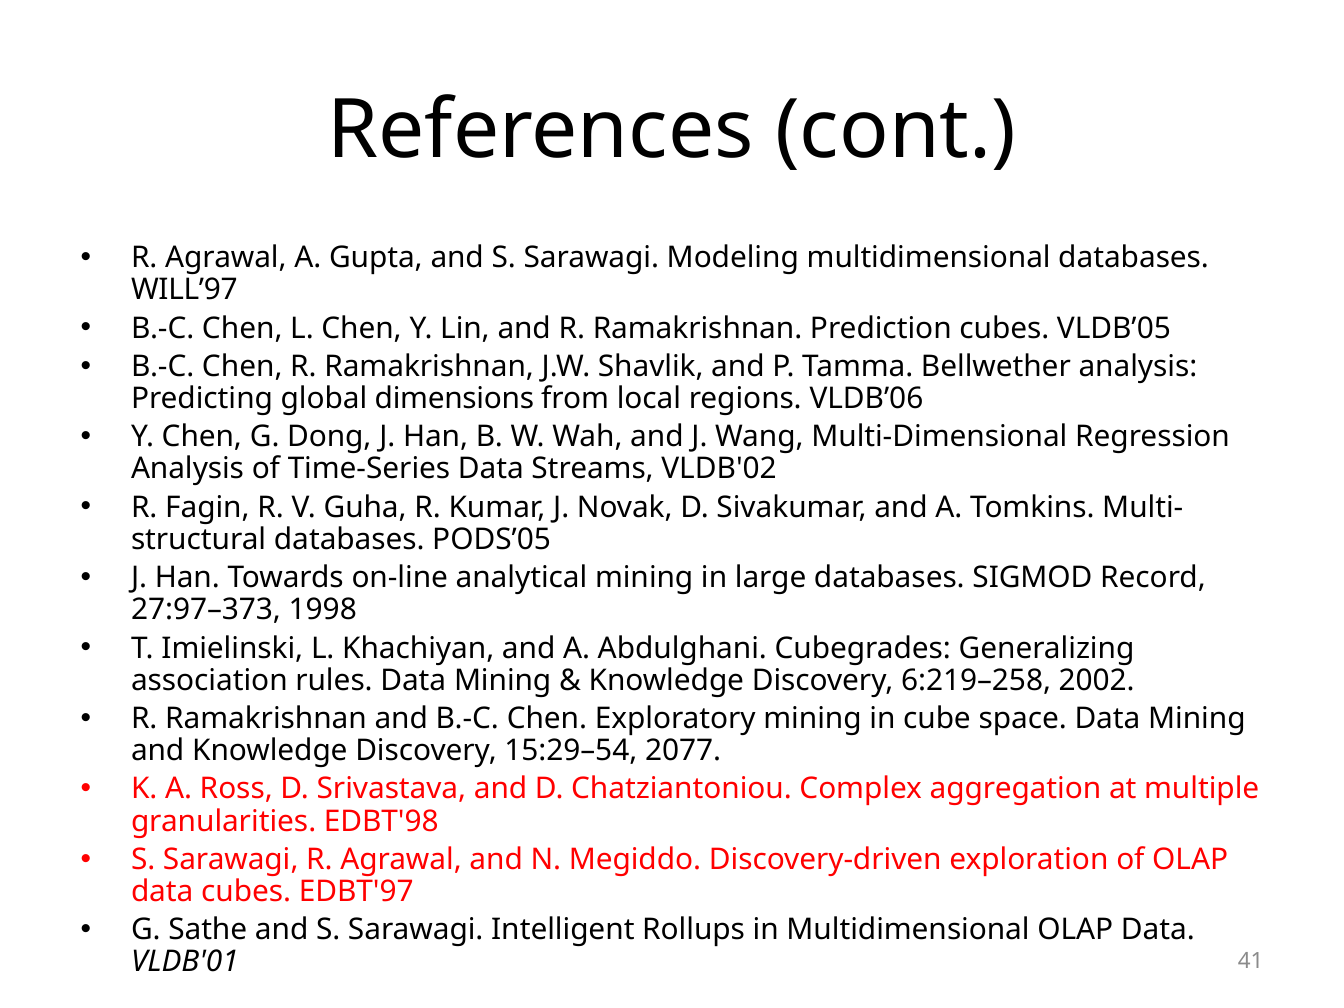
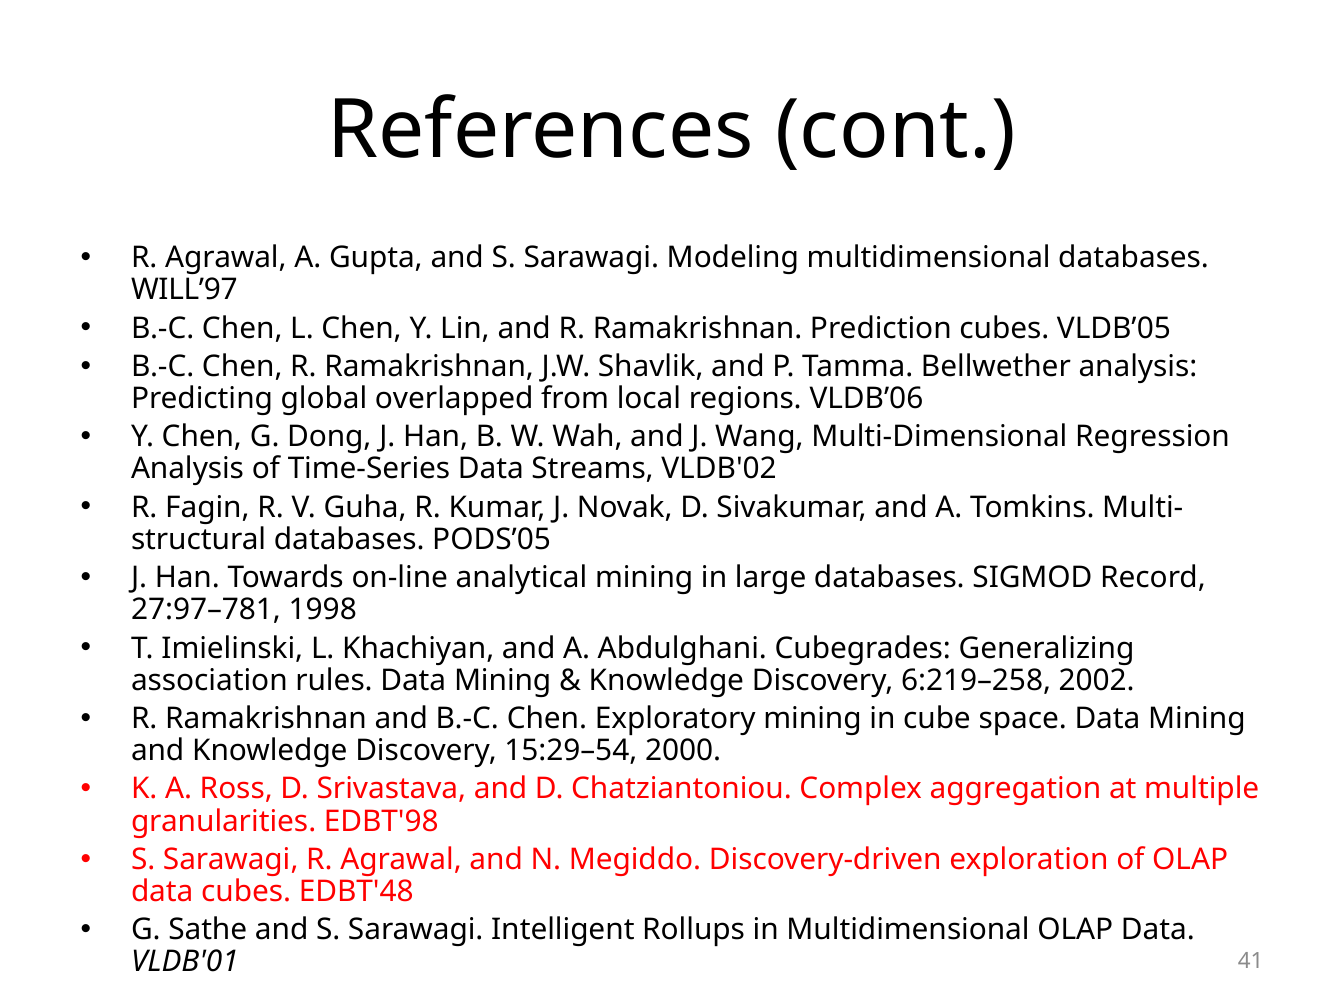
dimensions: dimensions -> overlapped (454, 399)
27:97–373: 27:97–373 -> 27:97–781 (206, 610)
2077: 2077 -> 2000 (683, 751)
EDBT'97: EDBT'97 -> EDBT'48 (356, 892)
